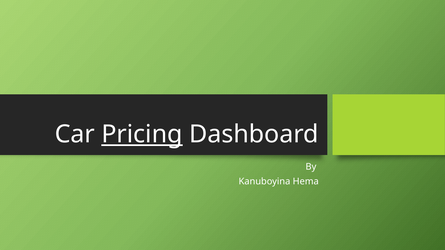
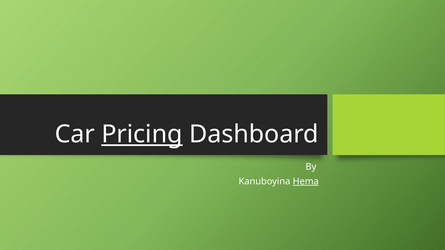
Hema underline: none -> present (306, 182)
